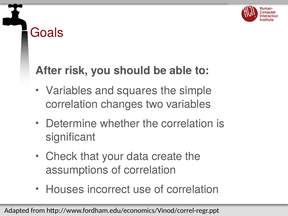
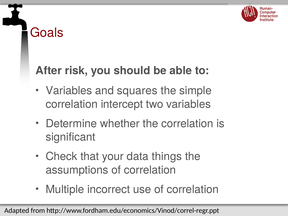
changes: changes -> intercept (122, 104)
create: create -> things (167, 156)
Houses: Houses -> Multiple (65, 189)
